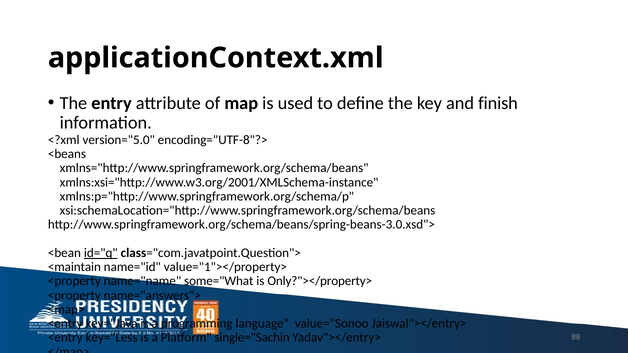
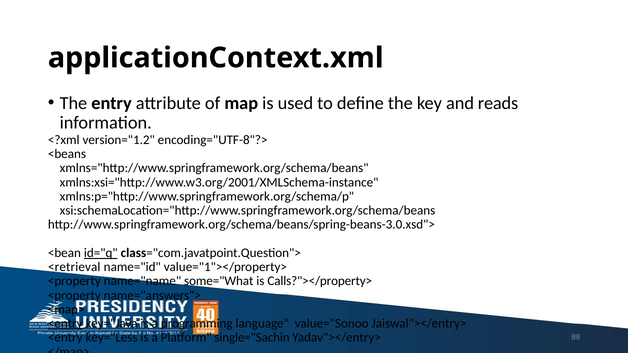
finish: finish -> reads (498, 103)
version="5.0: version="5.0 -> version="1.2 (119, 140)
<maintain: <maintain -> <retrieval (74, 267)
Only?"></property>: Only?"></property> -> Calls?"></property> (320, 281)
<entry underline: none -> present (65, 324)
